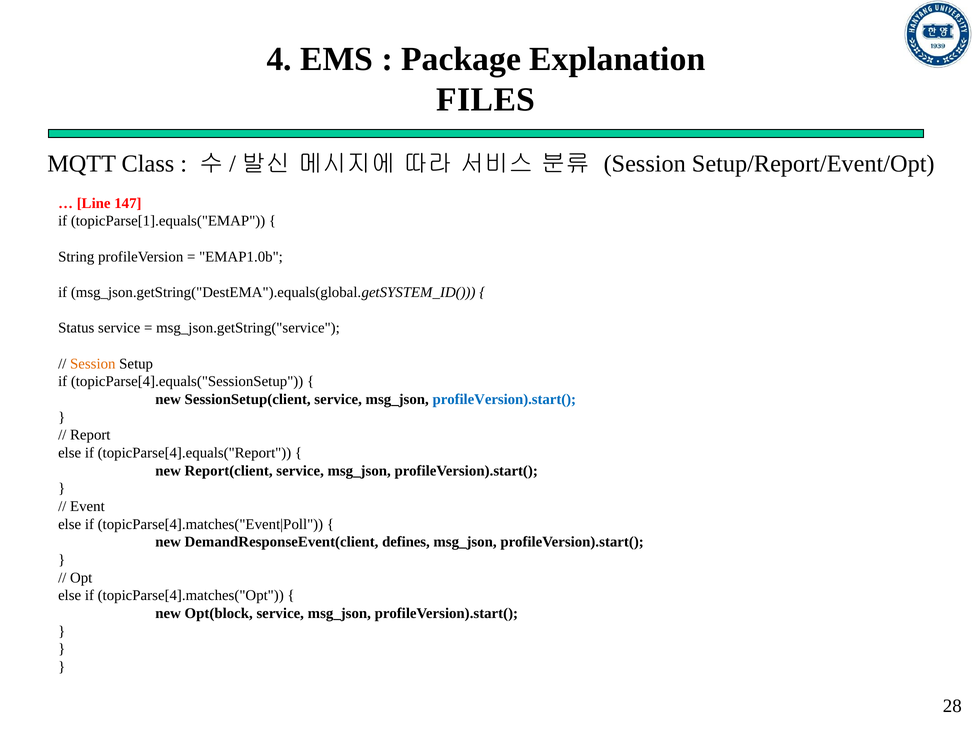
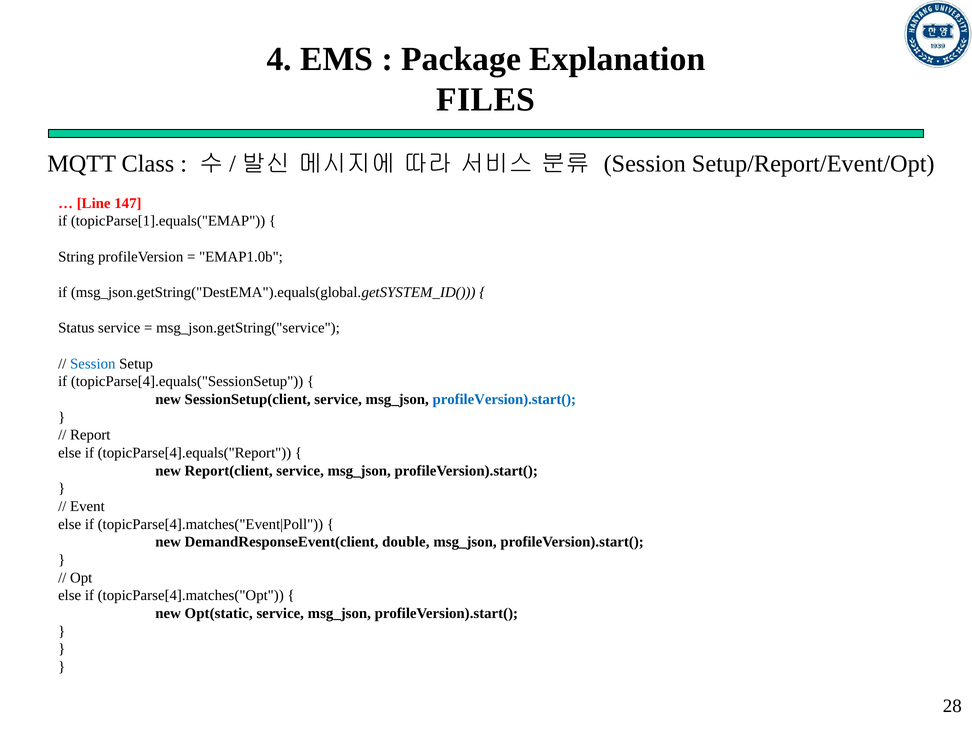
Session colour: orange -> blue (93, 364)
defines: defines -> double (406, 542)
Opt(block: Opt(block -> Opt(static (219, 613)
